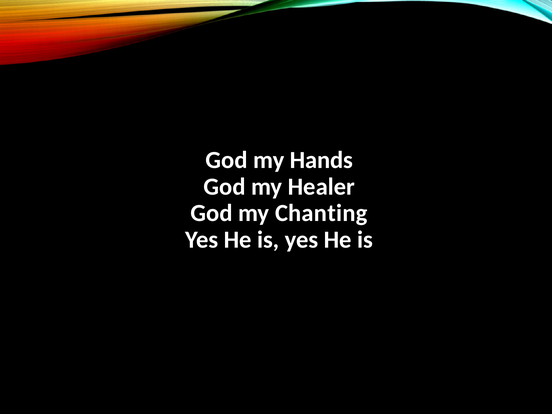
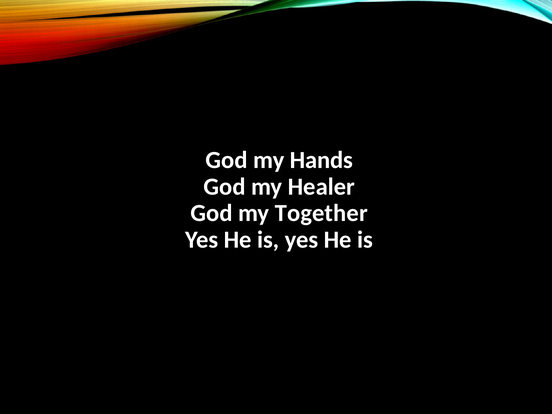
Chanting: Chanting -> Together (321, 213)
